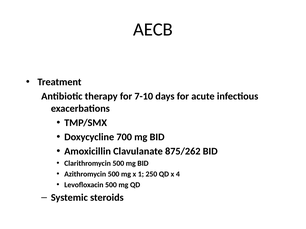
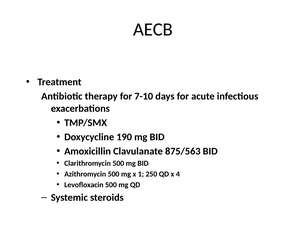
700: 700 -> 190 (124, 137)
875/262: 875/262 -> 875/563 (183, 152)
